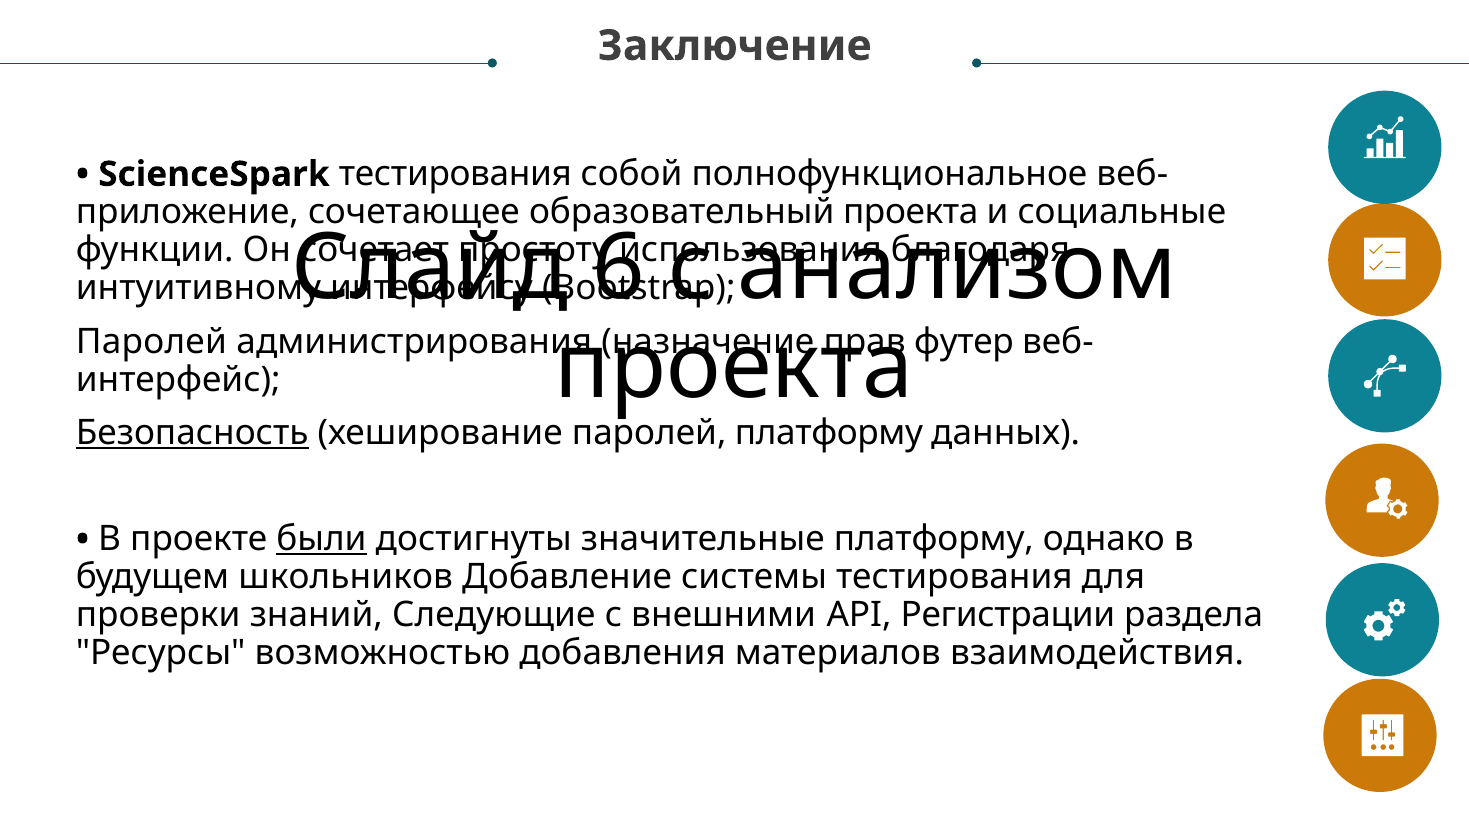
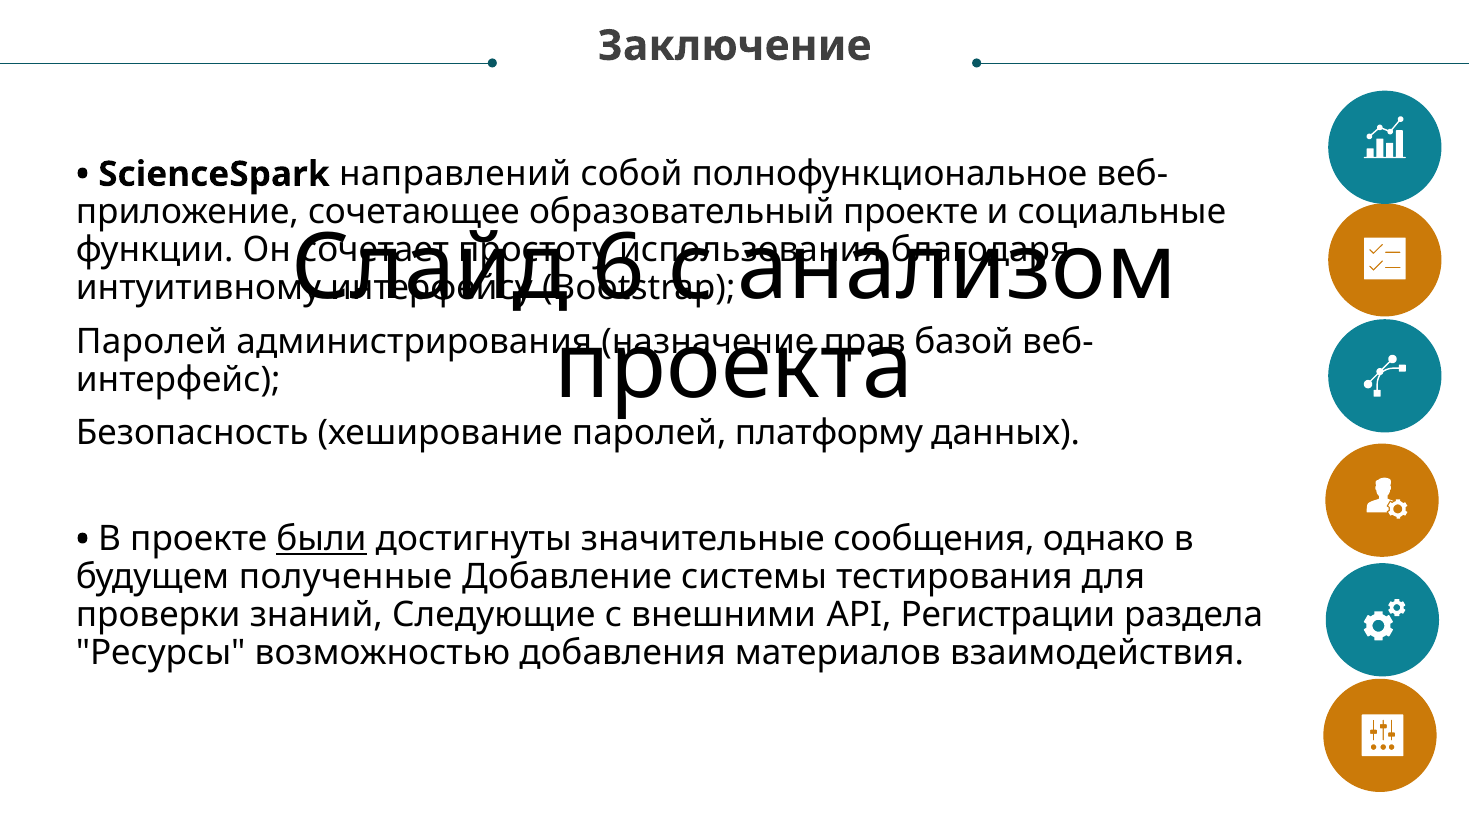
ScienceSpark тестирования: тестирования -> направлений (455, 174)
образовательный проекта: проекта -> проекте (911, 212)
футер: футер -> базой (964, 342)
Безопасность underline: present -> none (192, 433)
значительные платформу: платформу -> сообщения (934, 539)
школьников: школьников -> полученные (346, 577)
